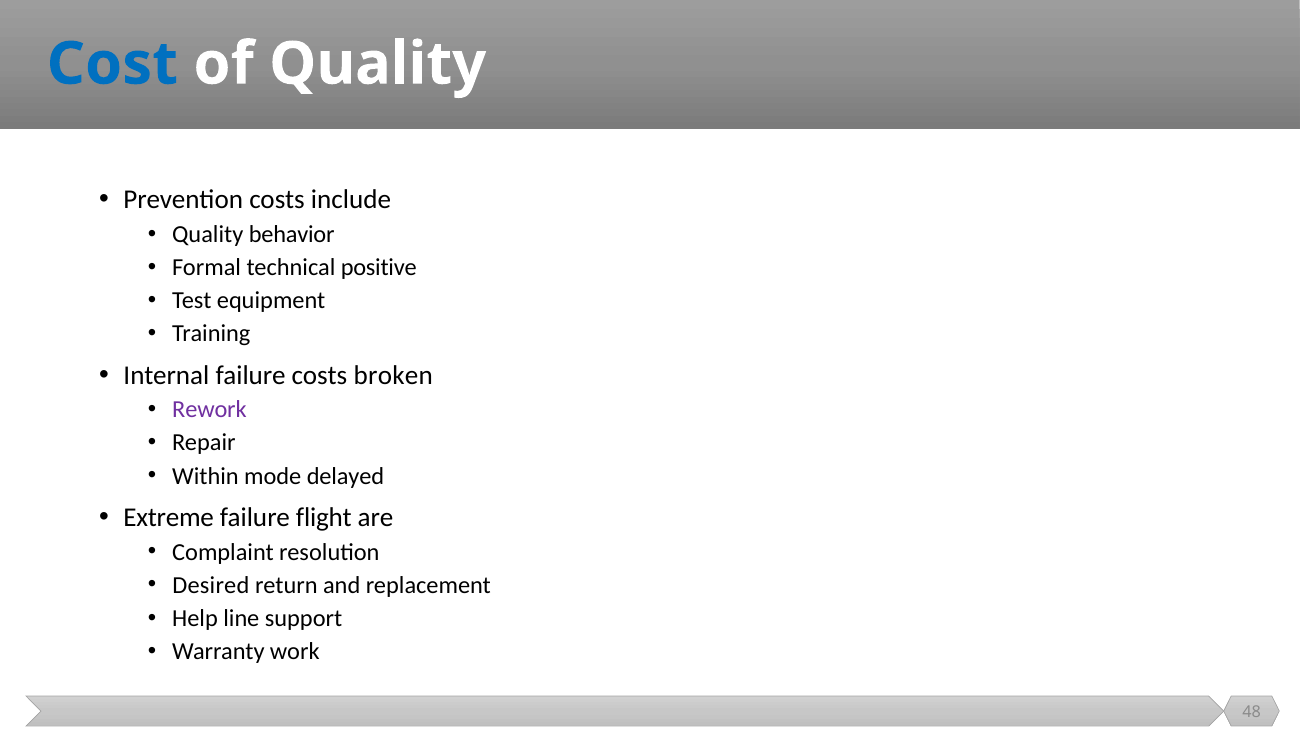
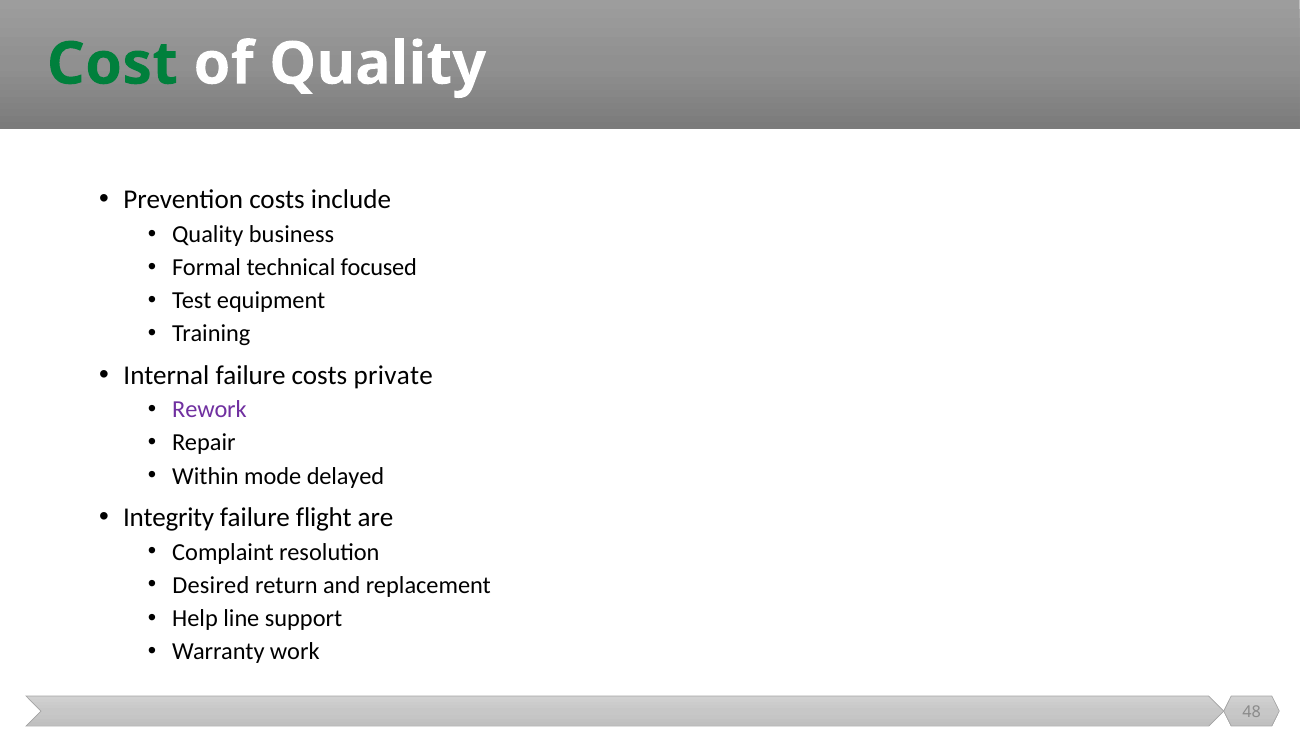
Cost colour: blue -> green (112, 64)
behavior: behavior -> business (292, 234)
positive: positive -> focused (379, 267)
broken: broken -> private (393, 375)
Extreme: Extreme -> Integrity (169, 517)
